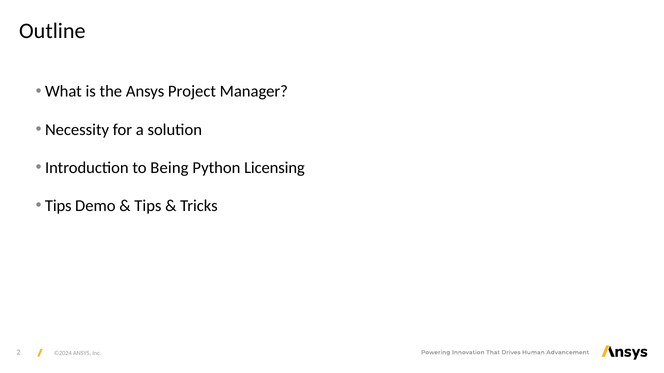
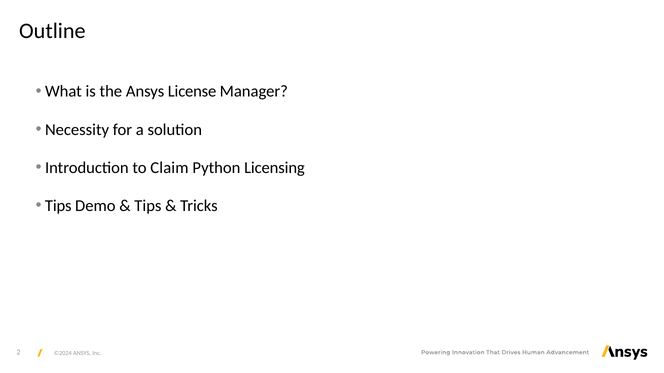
Project: Project -> License (192, 92)
Being: Being -> Claim (169, 168)
